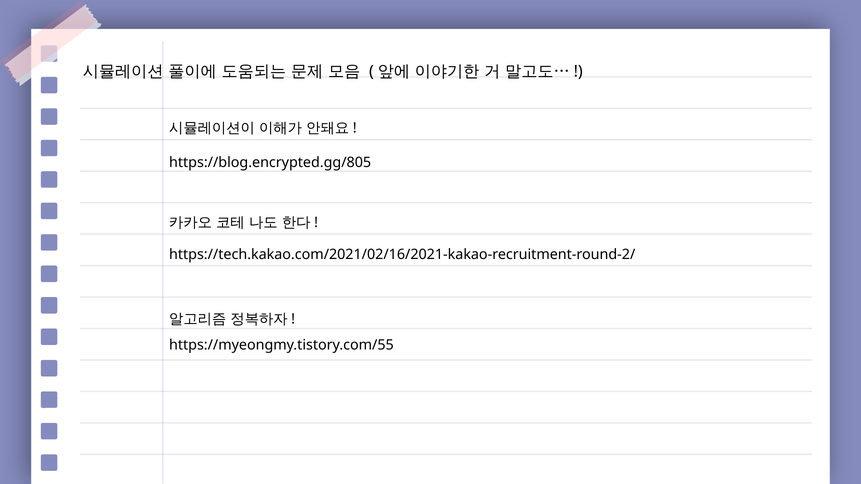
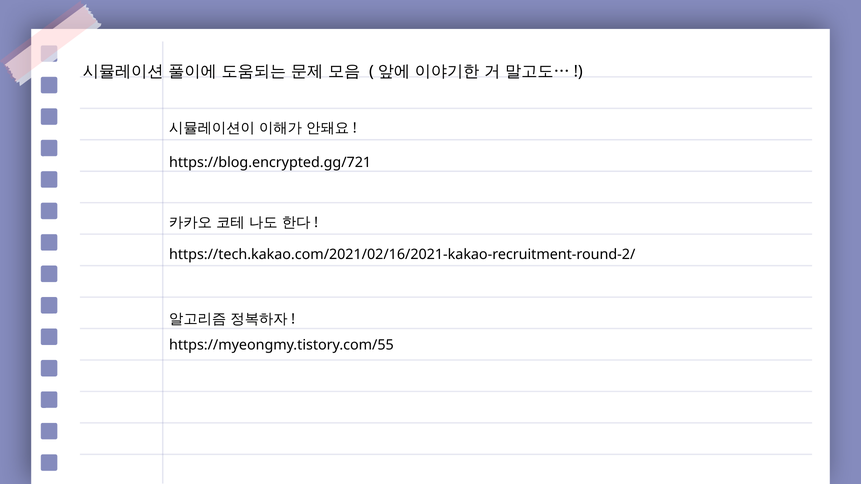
https://blog.encrypted.gg/805: https://blog.encrypted.gg/805 -> https://blog.encrypted.gg/721 (270, 162)
